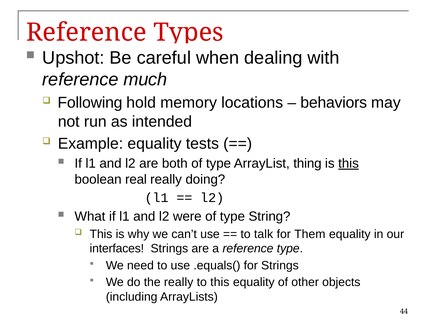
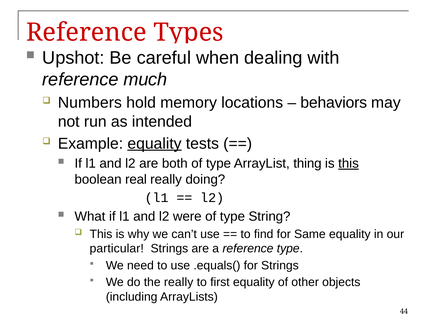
Following: Following -> Numbers (90, 103)
equality underline: none -> present (155, 143)
talk: talk -> find (264, 234)
Them: Them -> Same (310, 234)
interfaces: interfaces -> particular (117, 248)
to this: this -> first (220, 282)
